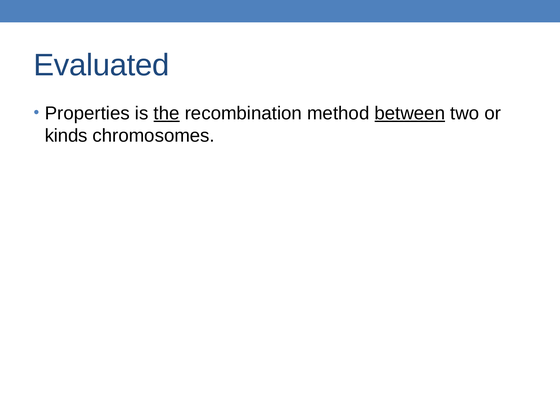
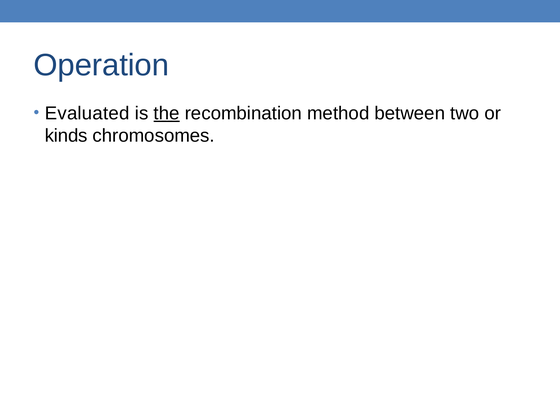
Evaluated: Evaluated -> Operation (101, 65)
Properties: Properties -> Evaluated (87, 113)
between underline: present -> none (410, 113)
